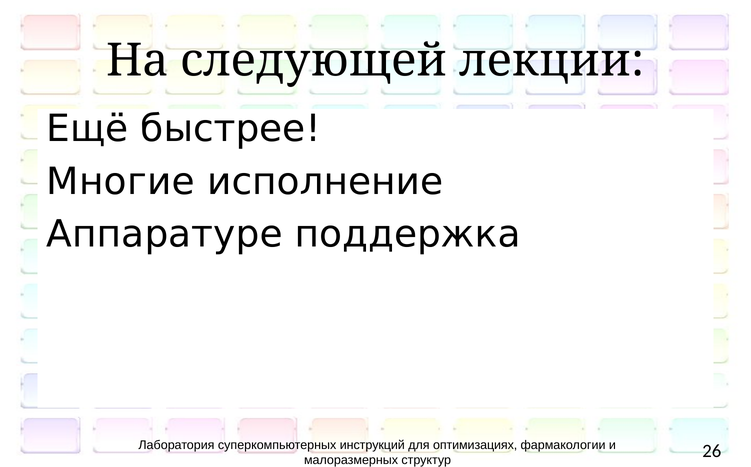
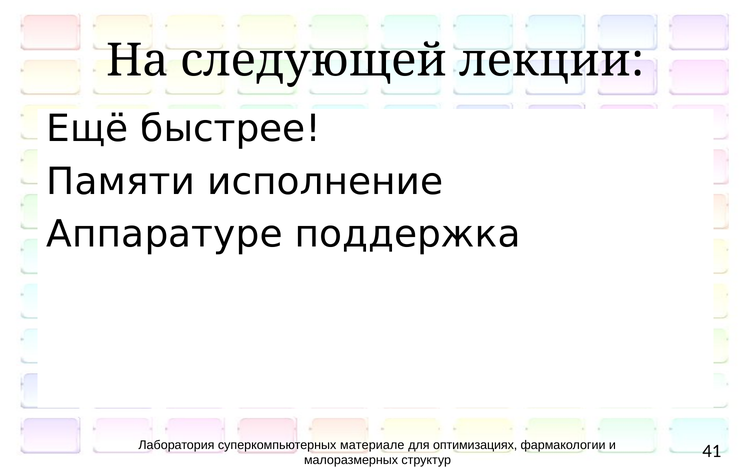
Многие: Многие -> Памяти (121, 182)
инструкций: инструкций -> материале (372, 445)
26: 26 -> 41 (712, 451)
